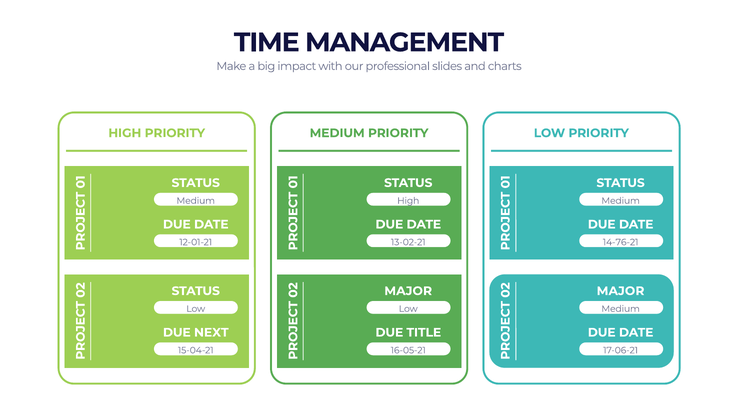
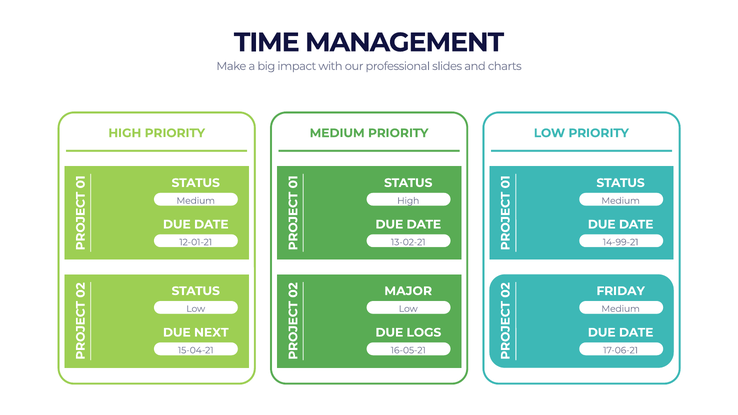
14-76-21: 14-76-21 -> 14-99-21 (621, 242)
MAJOR: MAJOR -> FRIDAY (621, 291)
TITLE: TITLE -> LOGS (424, 333)
